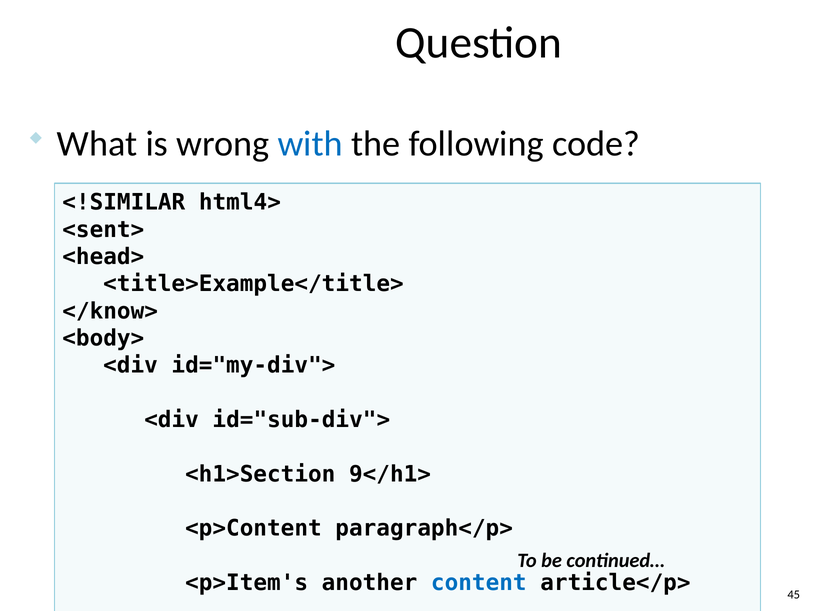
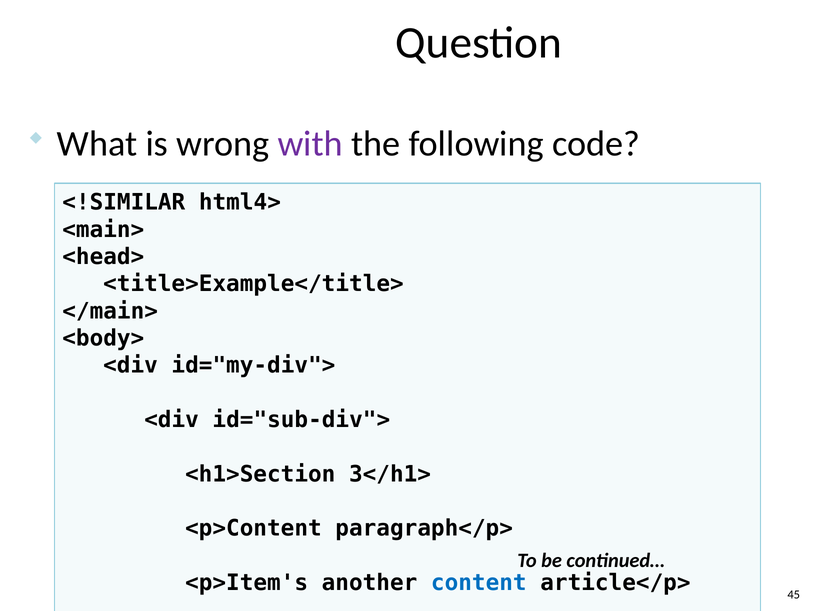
with colour: blue -> purple (310, 144)
<sent>: <sent> -> <main> (103, 230)
</know>: </know> -> </main> (110, 311)
9</h1>: 9</h1> -> 3</h1> (390, 474)
